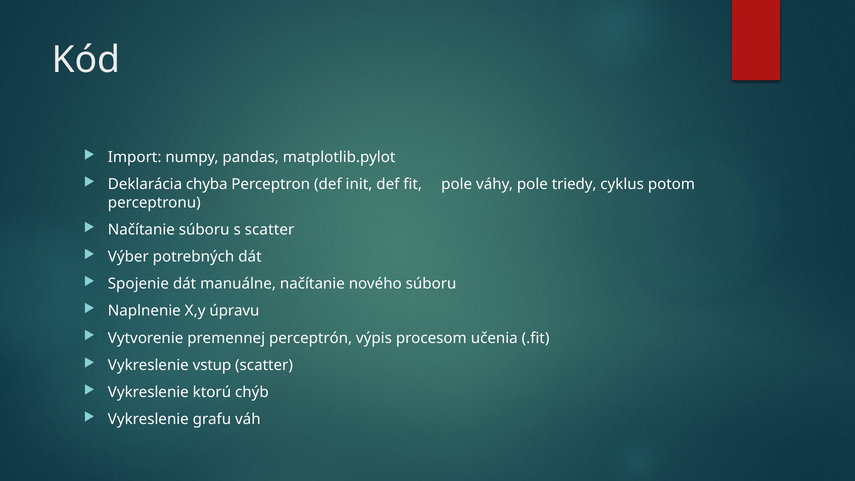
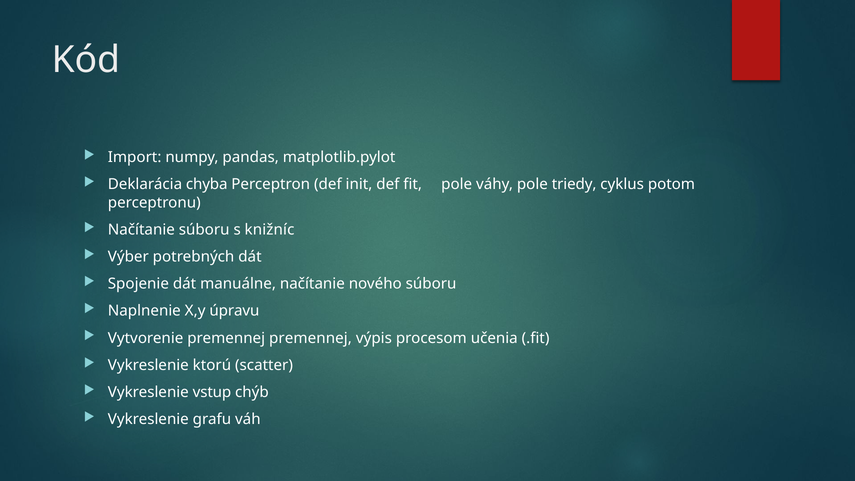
s scatter: scatter -> knižníc (270, 230)
premennej perceptrón: perceptrón -> premennej (310, 338)
vstup: vstup -> ktorú (212, 365)
ktorú: ktorú -> vstup (212, 392)
